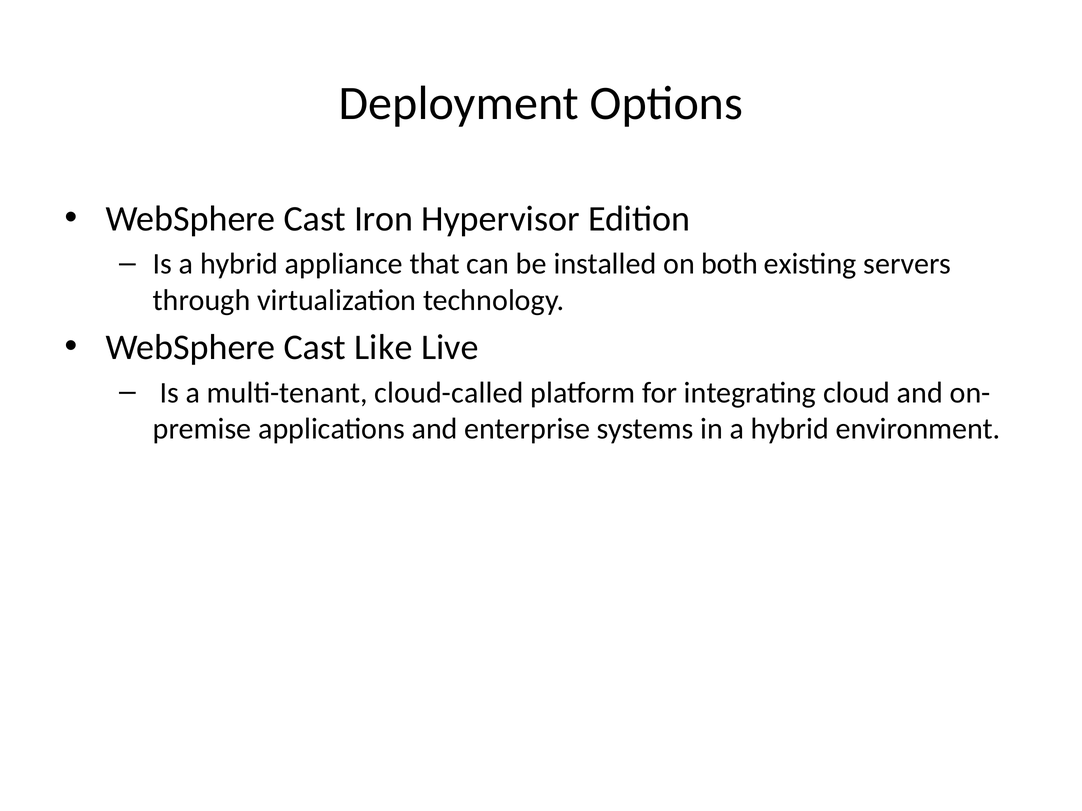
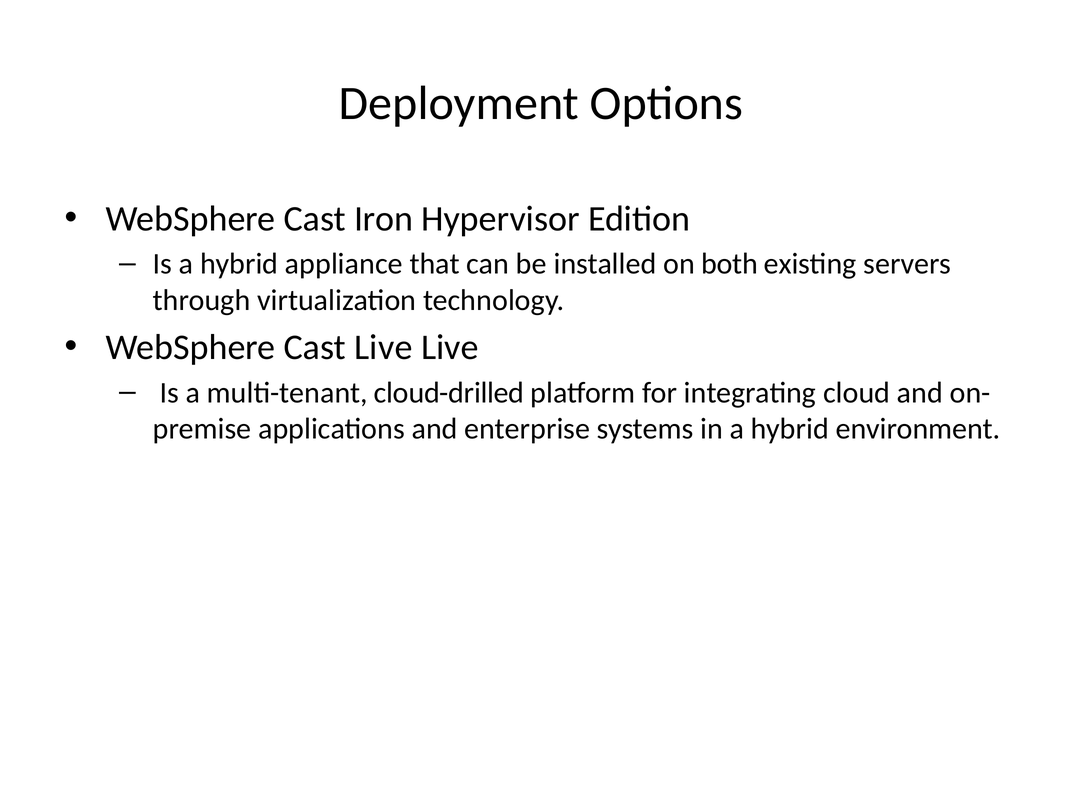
Cast Like: Like -> Live (383, 348)
cloud-called: cloud-called -> cloud-drilled (449, 393)
